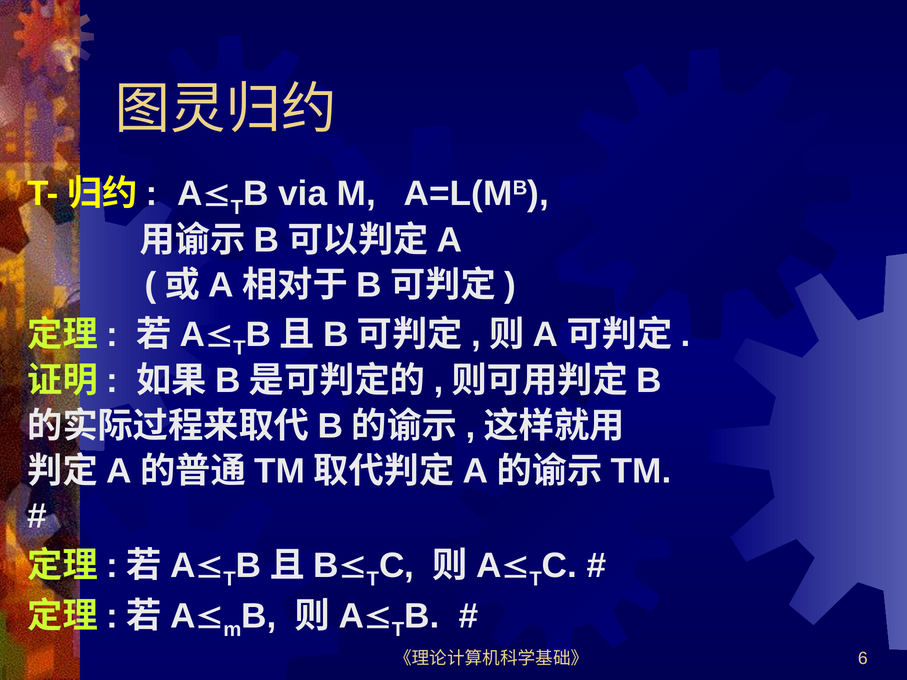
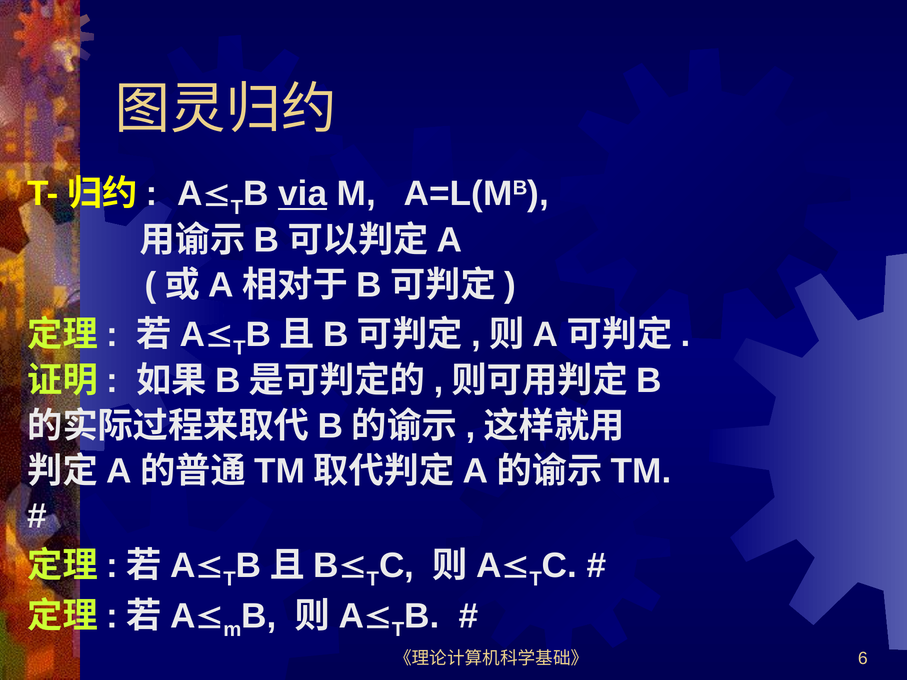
via underline: none -> present (303, 194)
